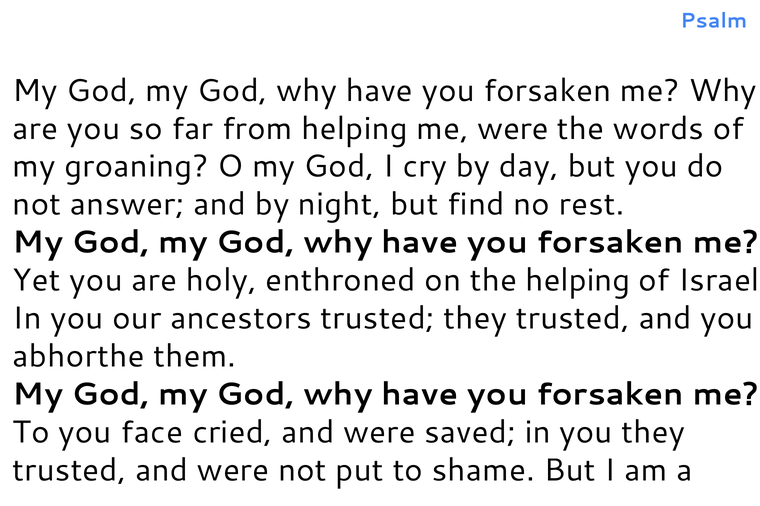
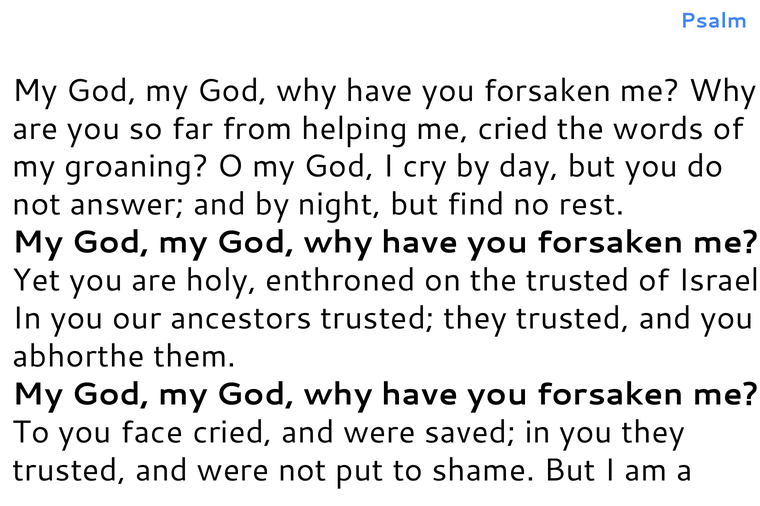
me were: were -> cried (513, 129)
the helping: helping -> trusted (578, 281)
